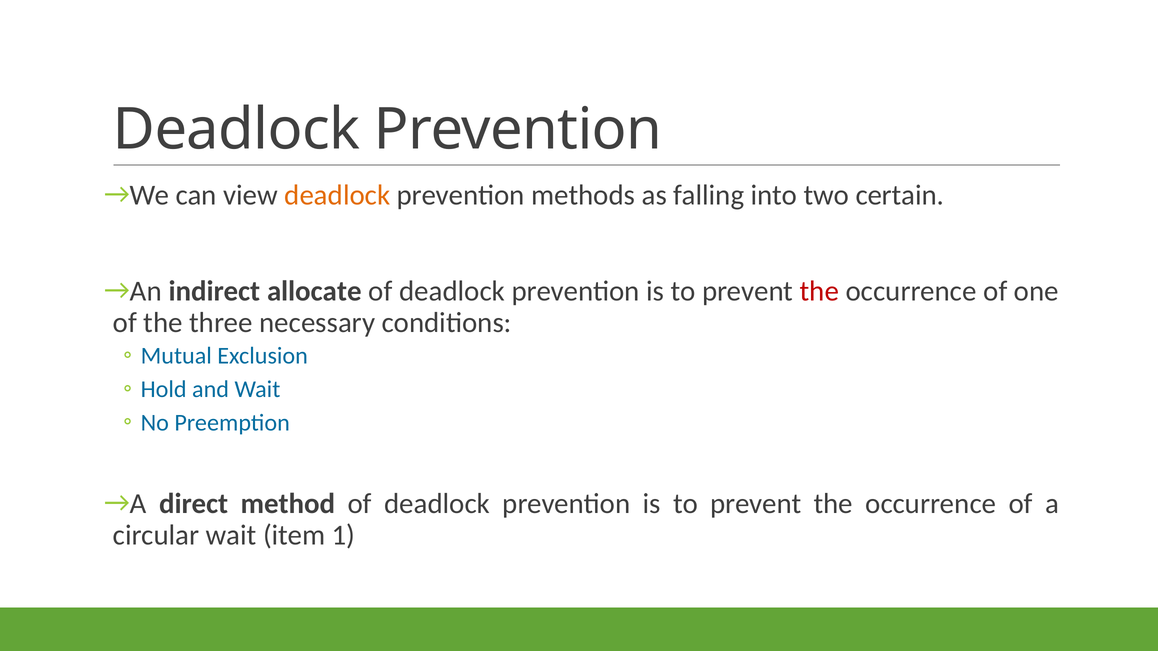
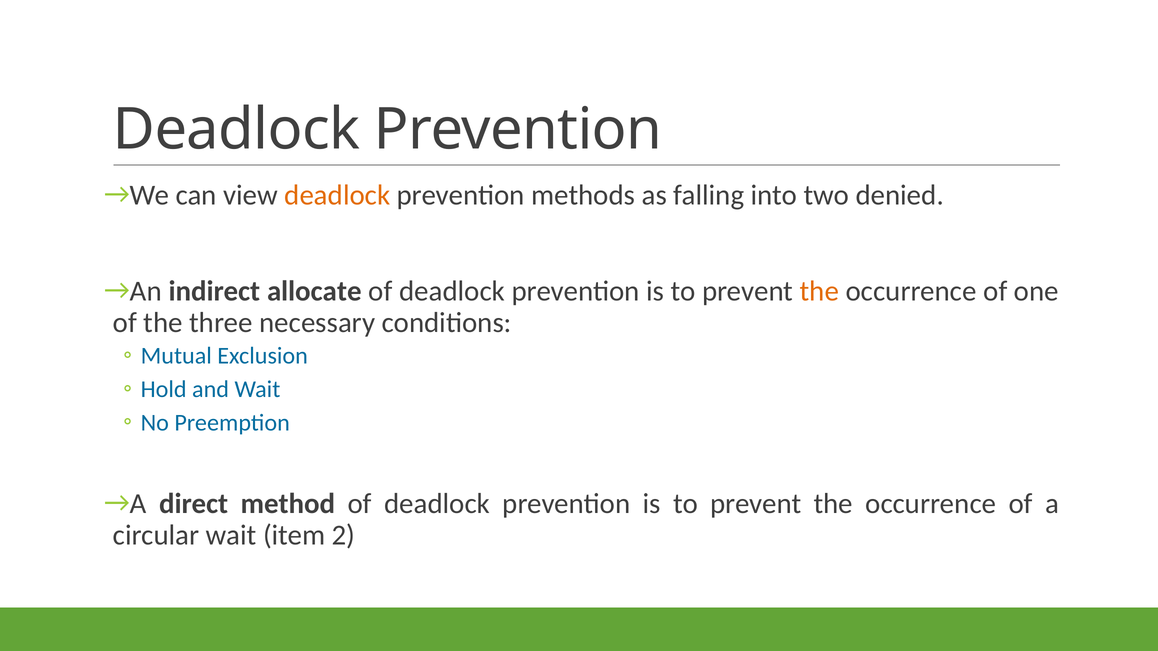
certain: certain -> denied (900, 195)
the colour: red -> orange (819, 291)
1: 1 -> 2 (344, 535)
